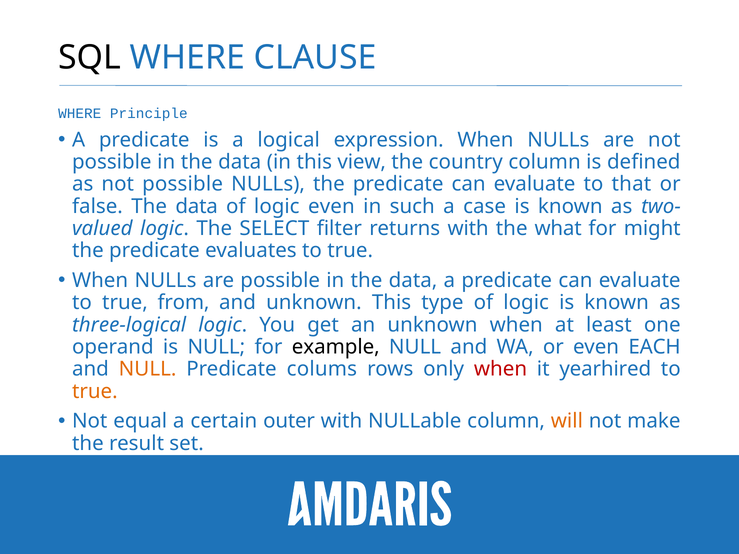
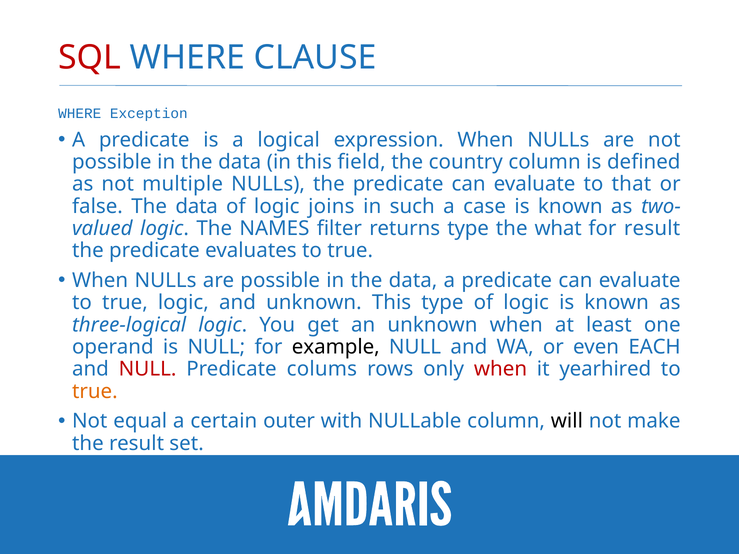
SQL colour: black -> red (90, 57)
Principle: Principle -> Exception (149, 113)
view: view -> field (362, 162)
as not possible: possible -> multiple (183, 184)
logic even: even -> joins (331, 206)
SELECT: SELECT -> NAMES (274, 229)
returns with: with -> type (468, 229)
for might: might -> result (652, 229)
true from: from -> logic (183, 303)
NULL colour: orange -> red (148, 369)
will colour: orange -> black (567, 421)
